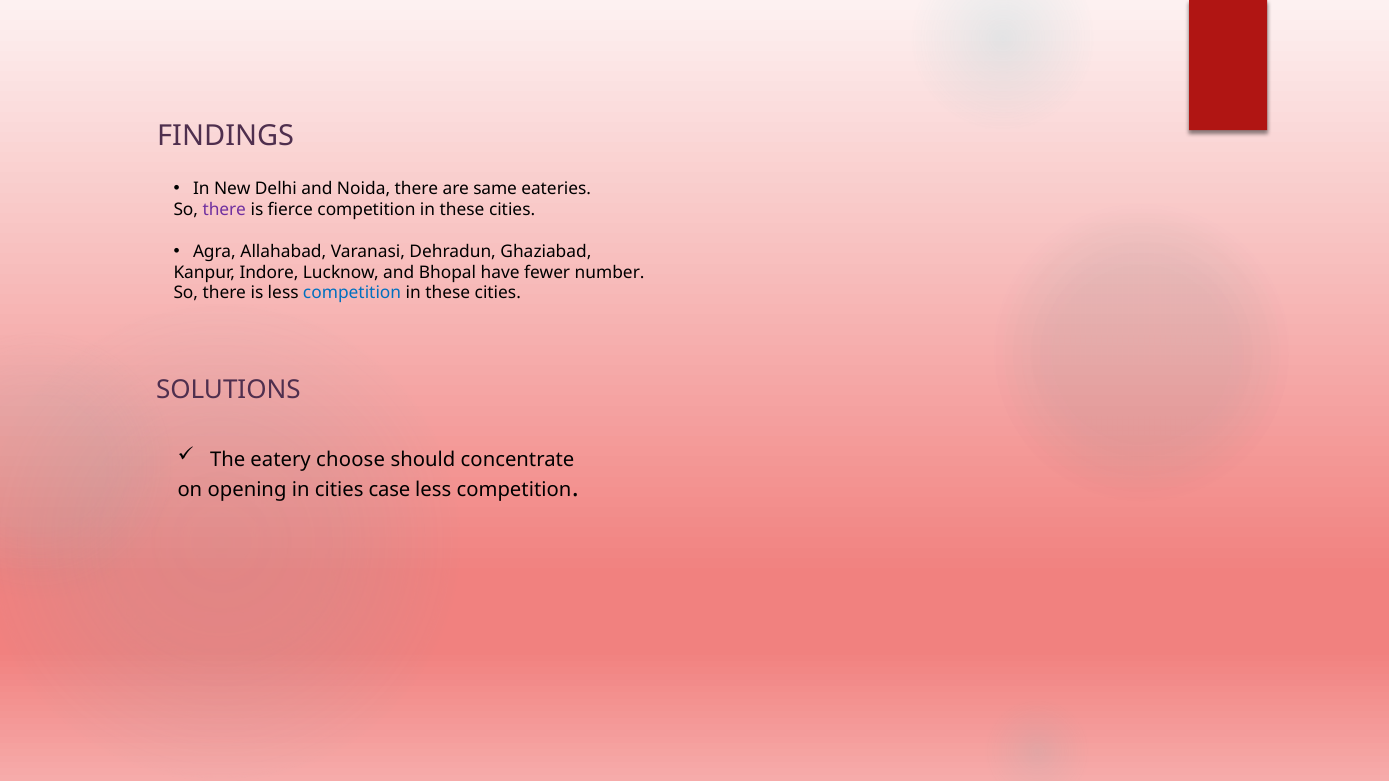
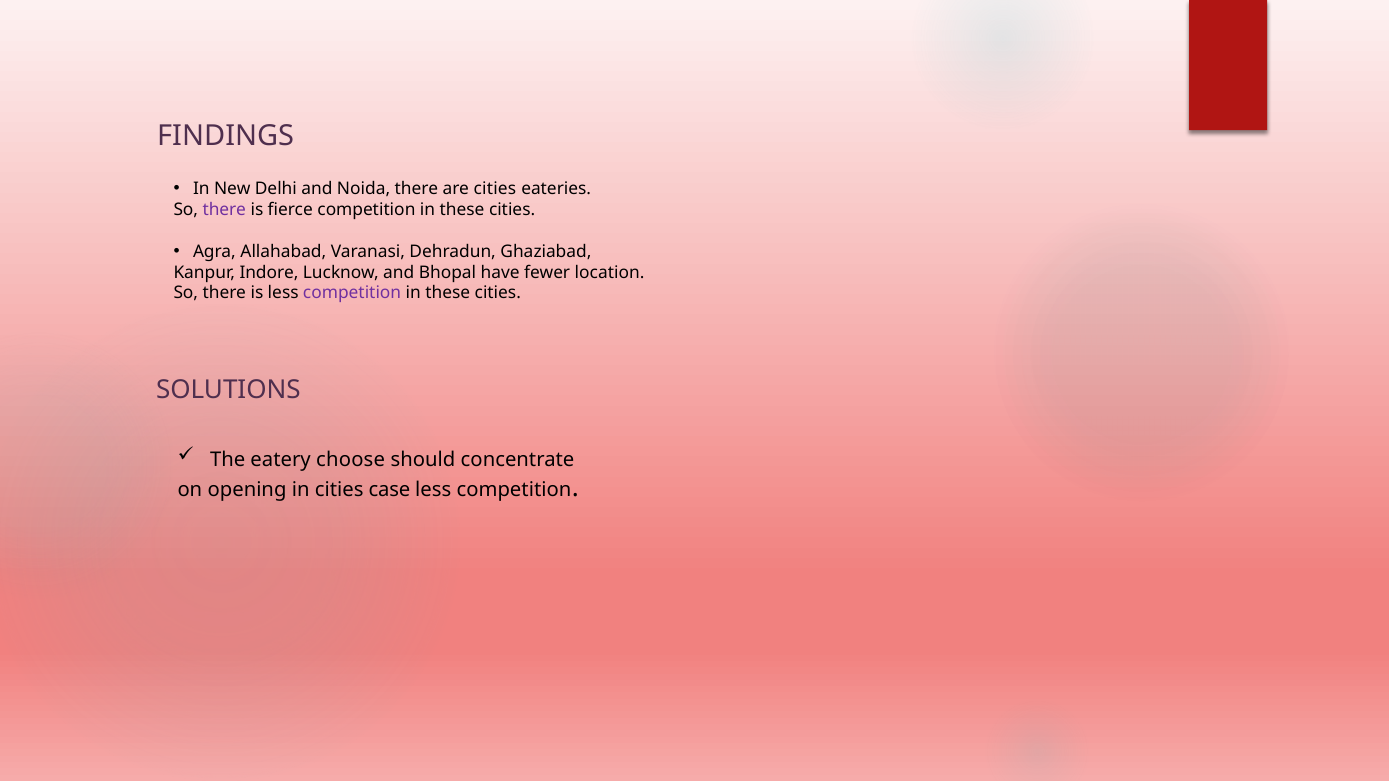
are same: same -> cities (495, 189)
number: number -> location (610, 272)
competition colour: blue -> purple (352, 293)
